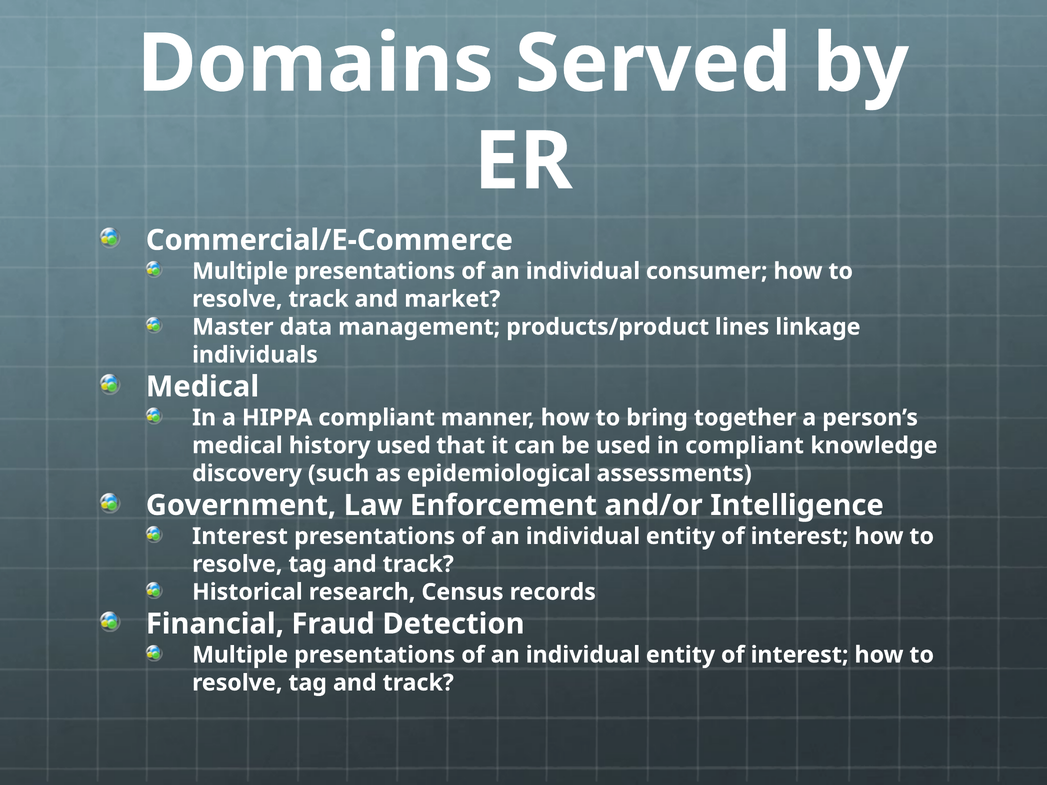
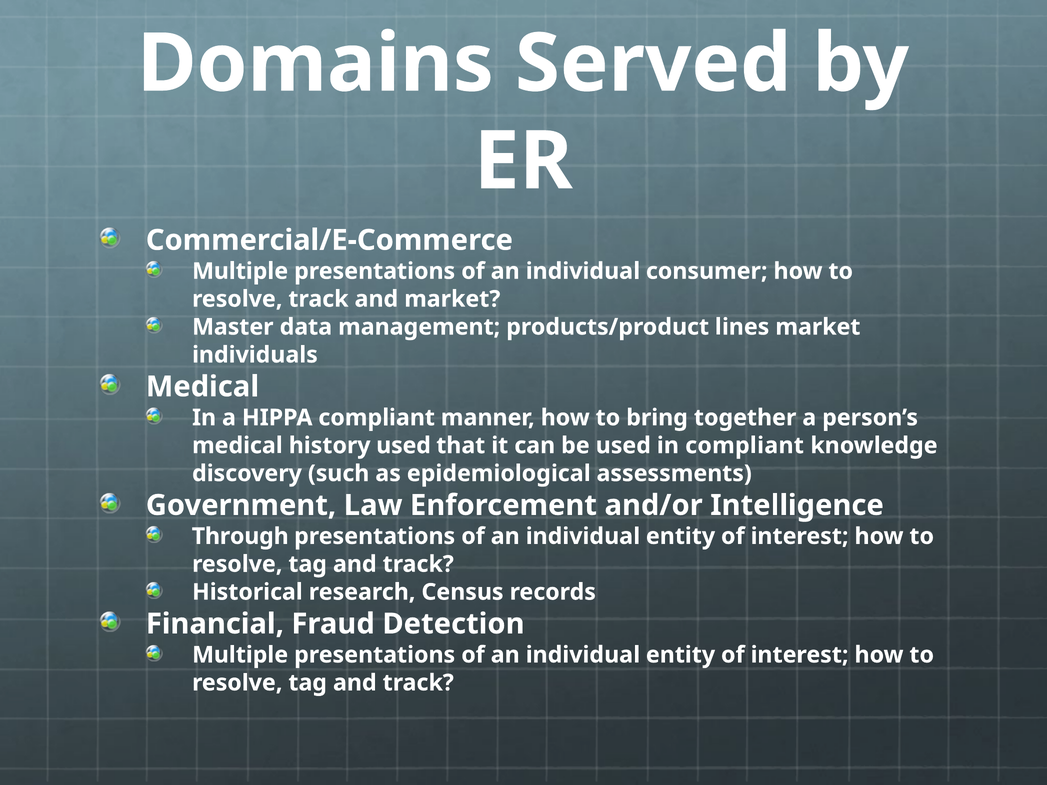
lines linkage: linkage -> market (818, 327)
Interest: Interest -> Through (240, 536)
